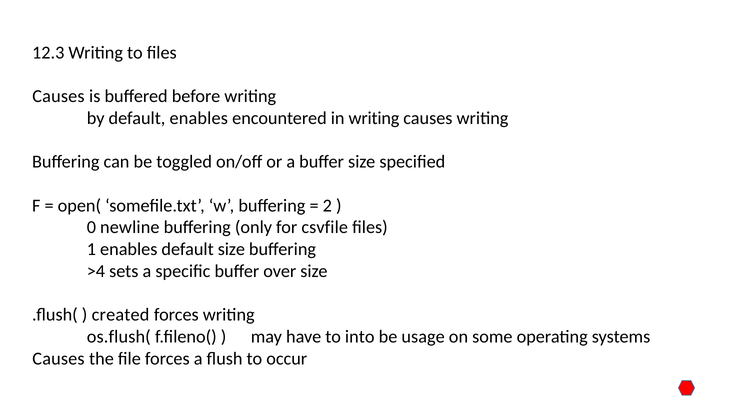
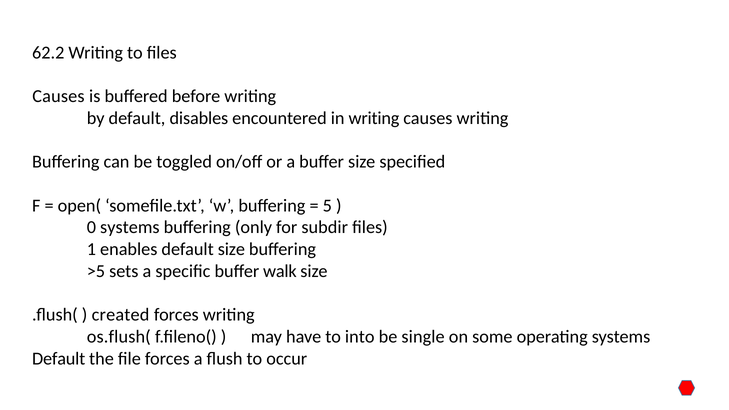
12.3: 12.3 -> 62.2 (48, 53)
default enables: enables -> disables (199, 118)
2: 2 -> 5 (327, 206)
0 newline: newline -> systems (130, 228)
csvfile: csvfile -> subdir (325, 228)
>4: >4 -> >5 (96, 271)
over: over -> walk (280, 271)
usage: usage -> single (423, 337)
Causes: Causes -> Default (59, 359)
